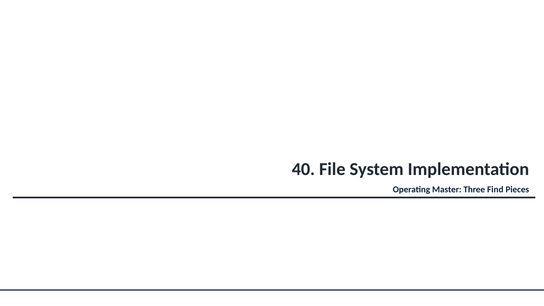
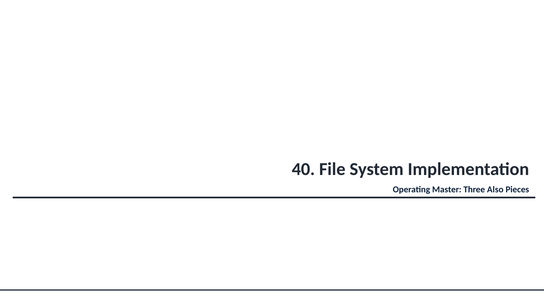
Find: Find -> Also (495, 190)
